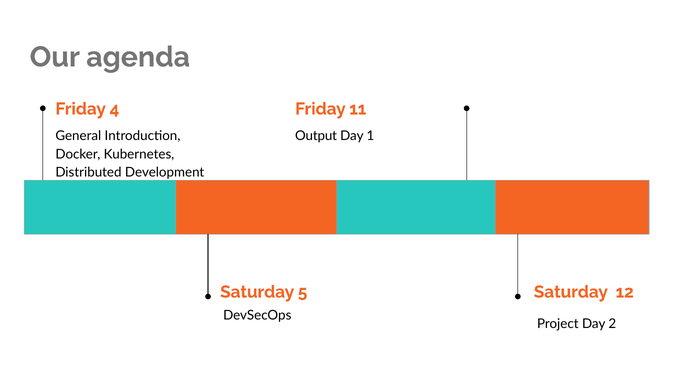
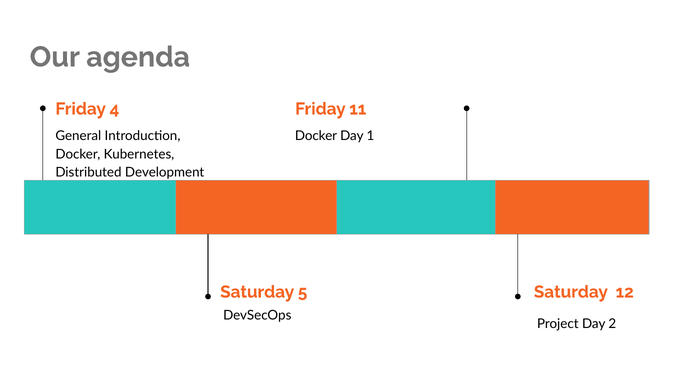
Output: Output -> Docker (316, 135)
